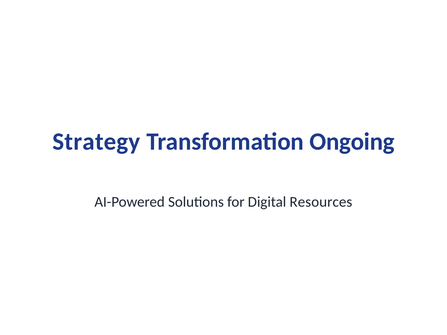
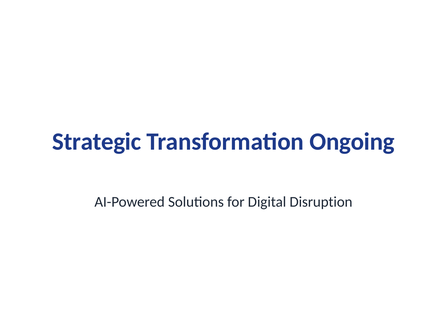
Strategy: Strategy -> Strategic (97, 142)
Resources: Resources -> Disruption (321, 202)
